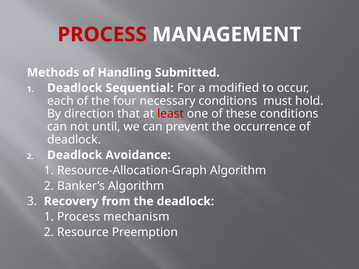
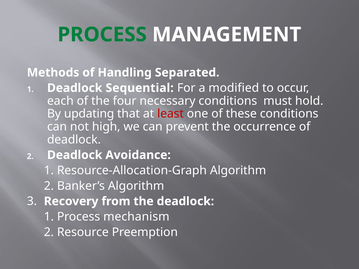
PROCESS colour: red -> green (102, 35)
Submitted: Submitted -> Separated (187, 73)
direction: direction -> updating (89, 114)
until: until -> high (106, 127)
